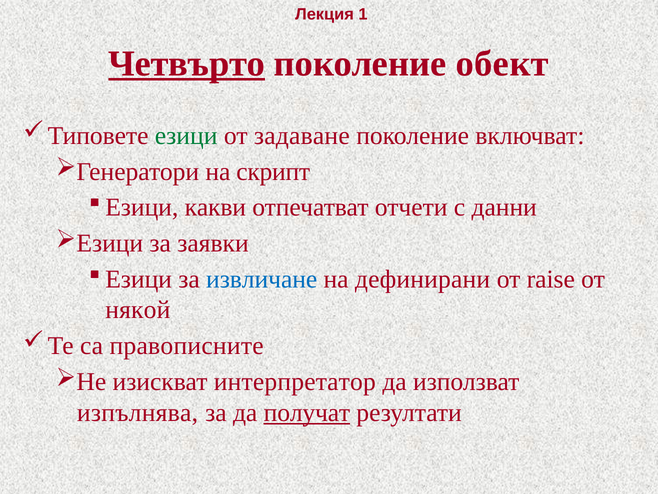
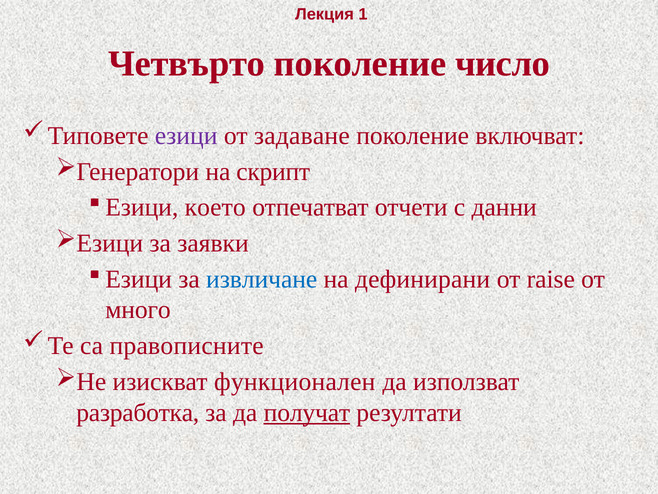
Четвърто underline: present -> none (187, 63)
обект: обект -> число (503, 63)
езици colour: green -> purple (186, 136)
какви: какви -> което (215, 207)
някой: някой -> много (138, 310)
интерпретатор: интерпретатор -> функционален (295, 381)
изпълнява: изпълнява -> разработка (138, 412)
